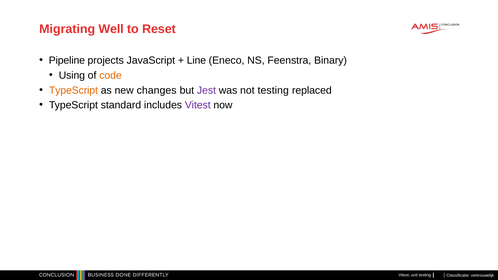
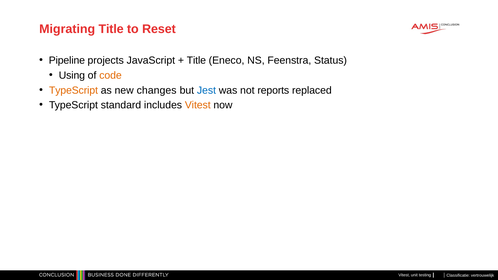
Migrating Well: Well -> Title (111, 29)
Line: Line -> Title (196, 60)
Binary: Binary -> Status (331, 60)
Jest colour: purple -> blue (206, 90)
not testing: testing -> reports (273, 90)
Vitest colour: purple -> orange (198, 105)
